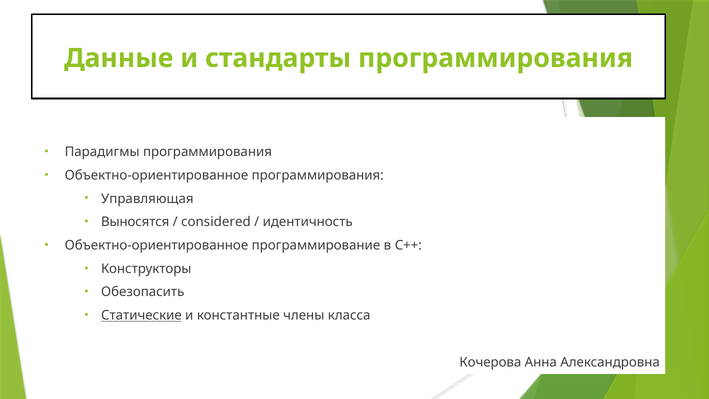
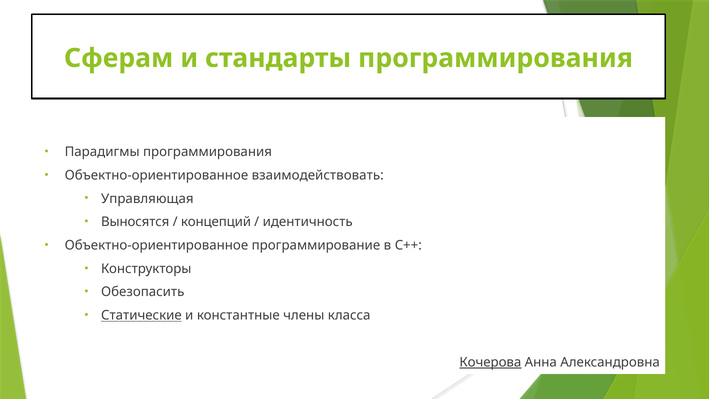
Данные: Данные -> Сферам (119, 58)
Объектно-ориентированное программирования: программирования -> взаимодействовать (318, 175)
considered: considered -> концепций (216, 222)
Кочерова underline: none -> present (490, 362)
